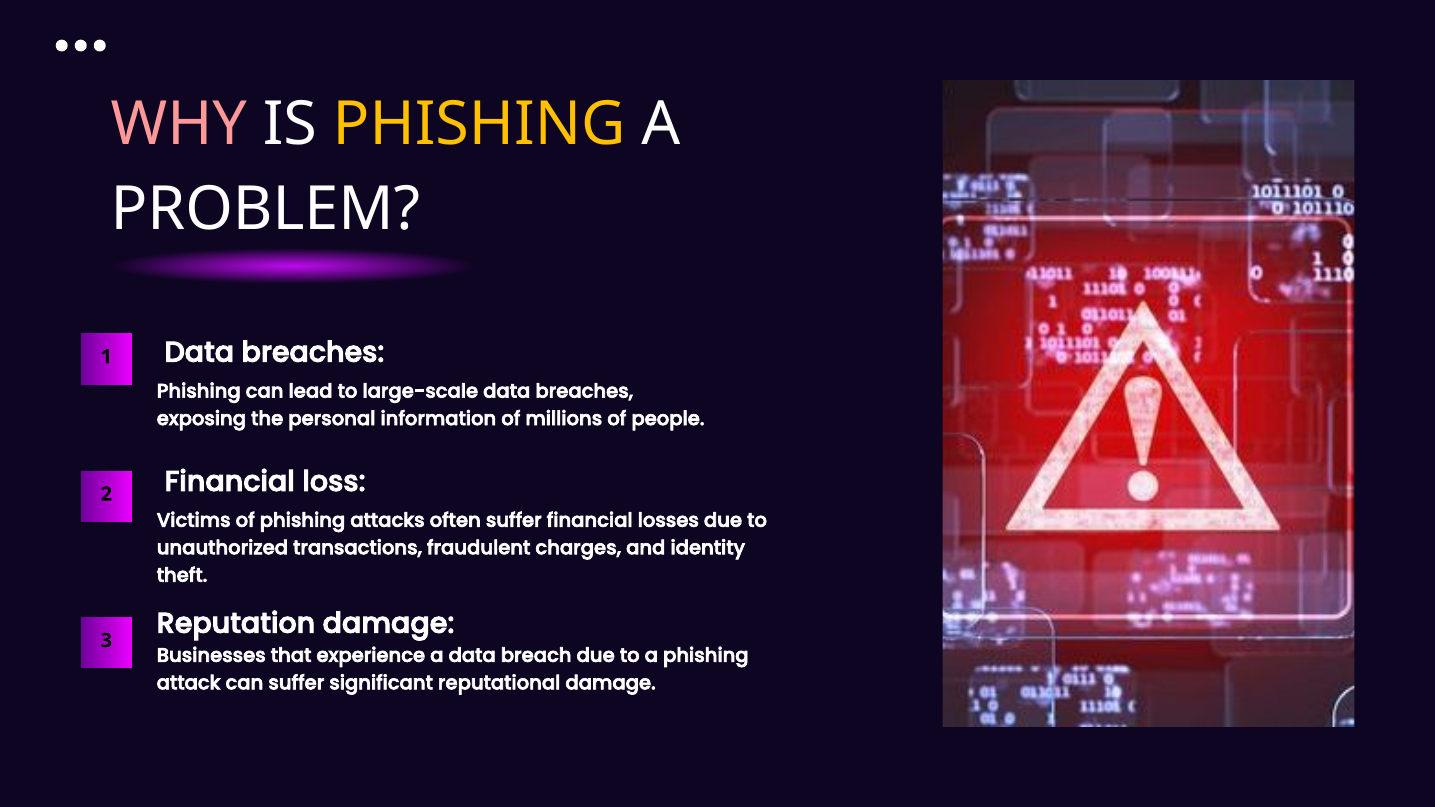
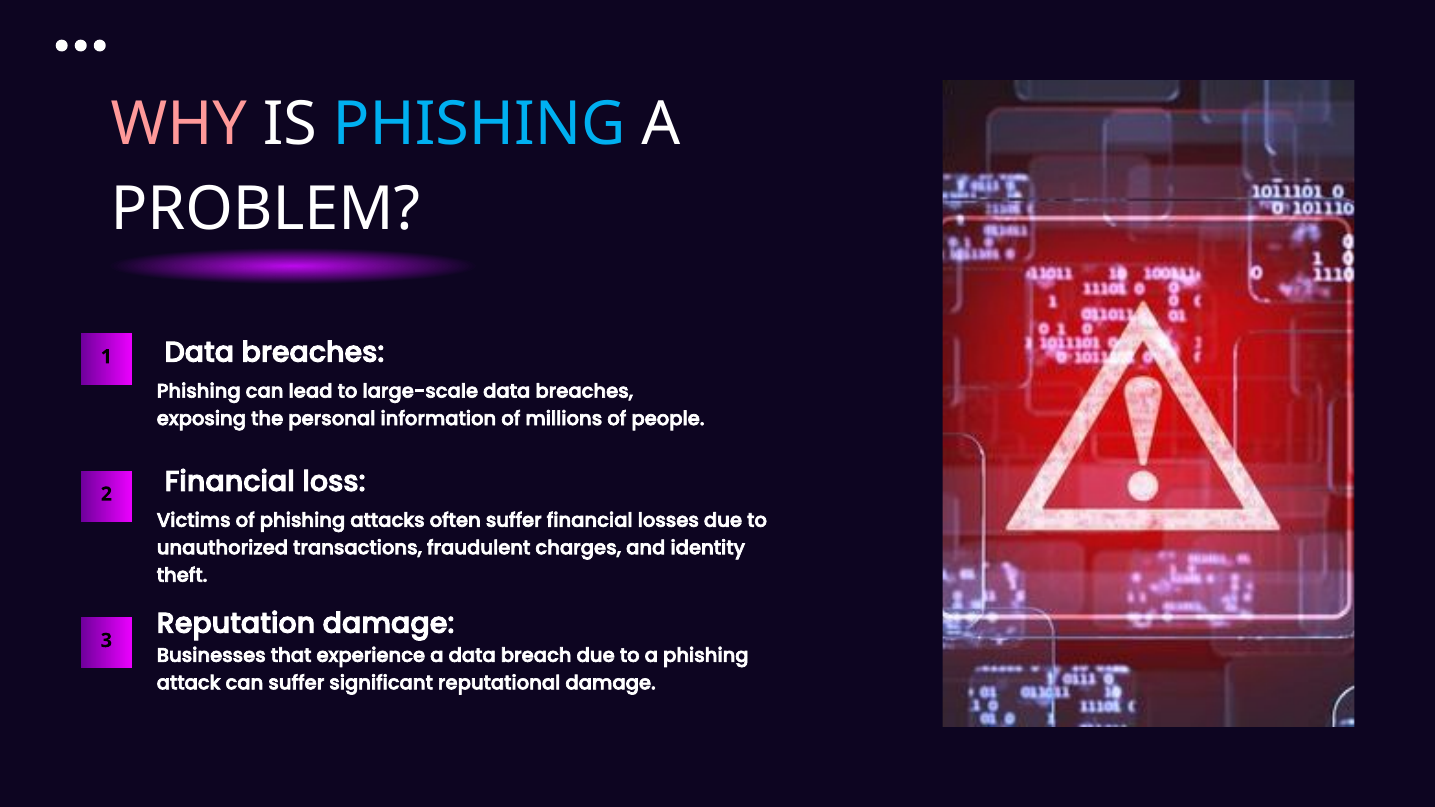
PHISHING colour: yellow -> light blue (479, 124)
